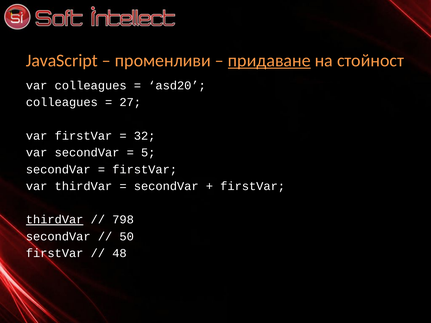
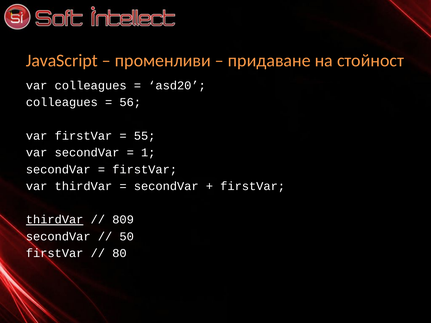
придаване underline: present -> none (269, 61)
27: 27 -> 56 (130, 102)
32: 32 -> 55 (145, 136)
5: 5 -> 1 (148, 153)
798: 798 -> 809 (123, 220)
48: 48 -> 80 (119, 253)
